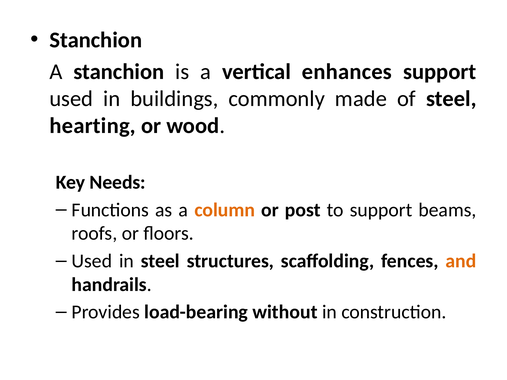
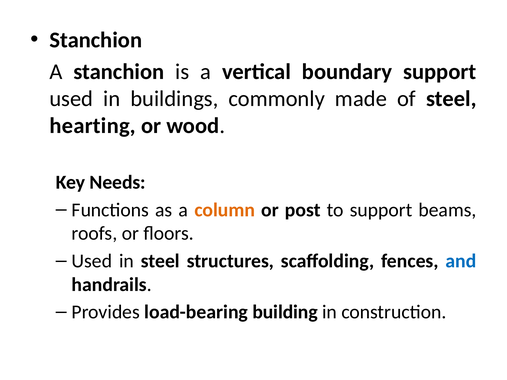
enhances: enhances -> boundary (347, 72)
and colour: orange -> blue (461, 261)
without: without -> building (285, 312)
